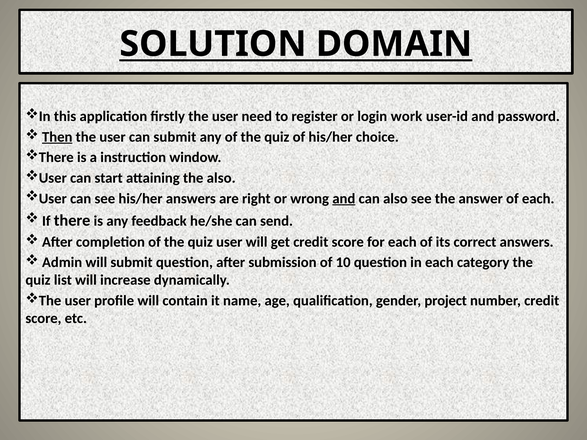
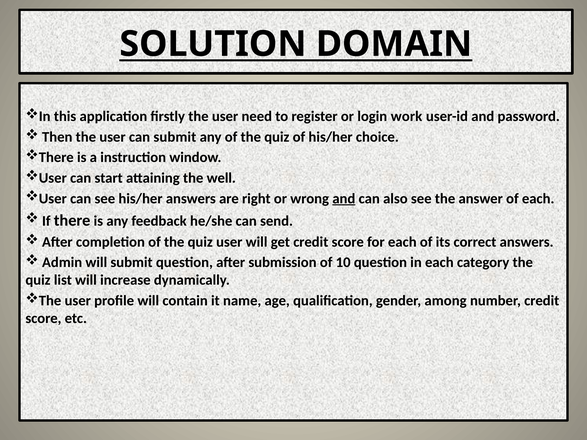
Then underline: present -> none (57, 137)
the also: also -> well (221, 178)
project: project -> among (446, 301)
